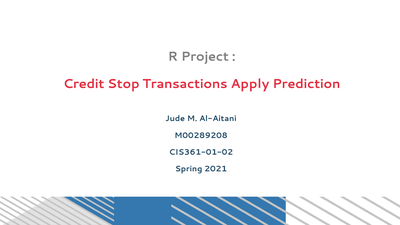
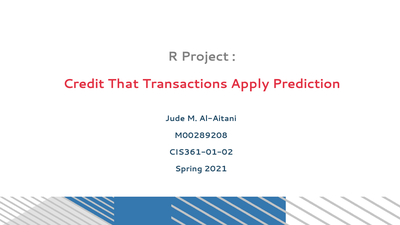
Stop: Stop -> That (123, 84)
